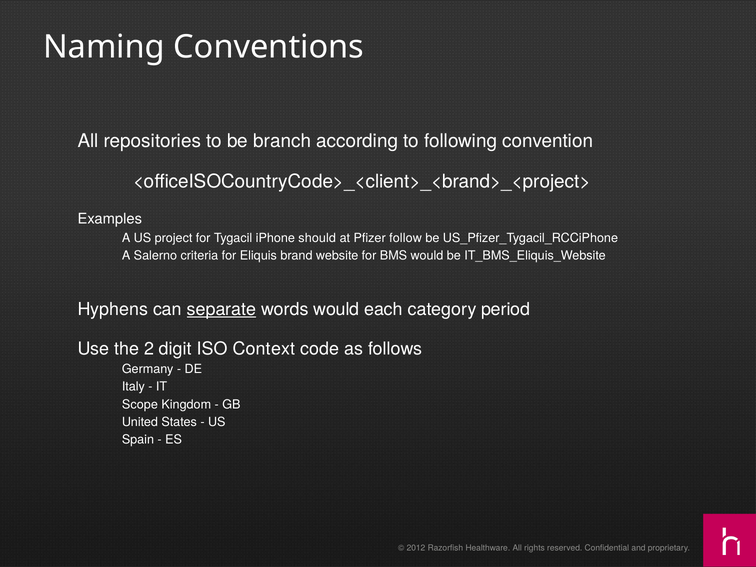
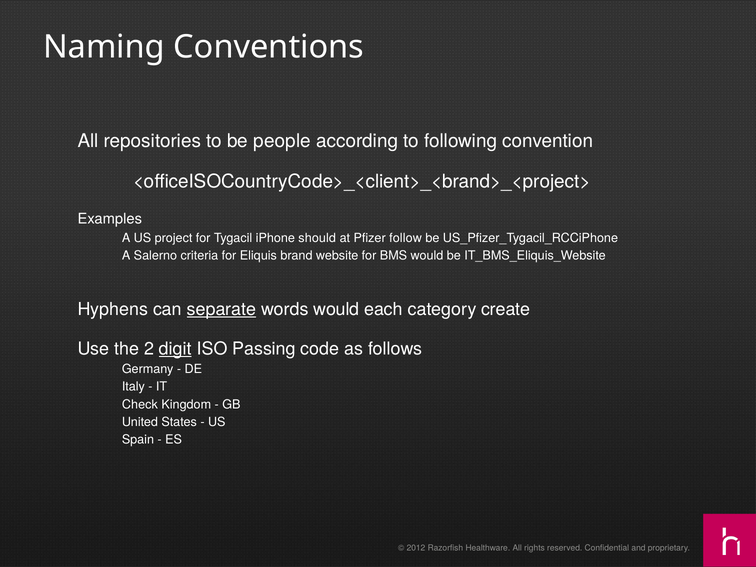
branch: branch -> people (282, 141)
period: period -> create (506, 310)
digit underline: none -> present (175, 349)
Context: Context -> Passing (264, 349)
Scope: Scope -> Check (140, 404)
